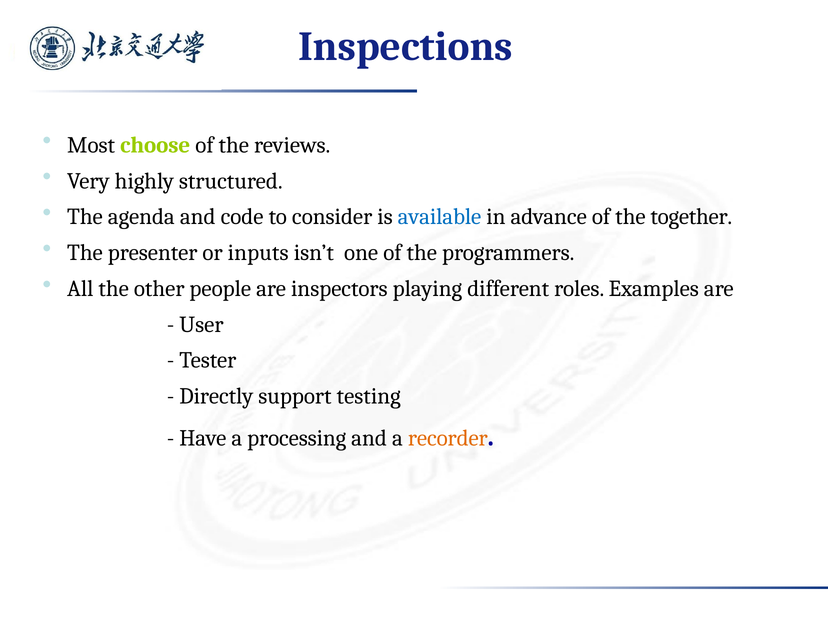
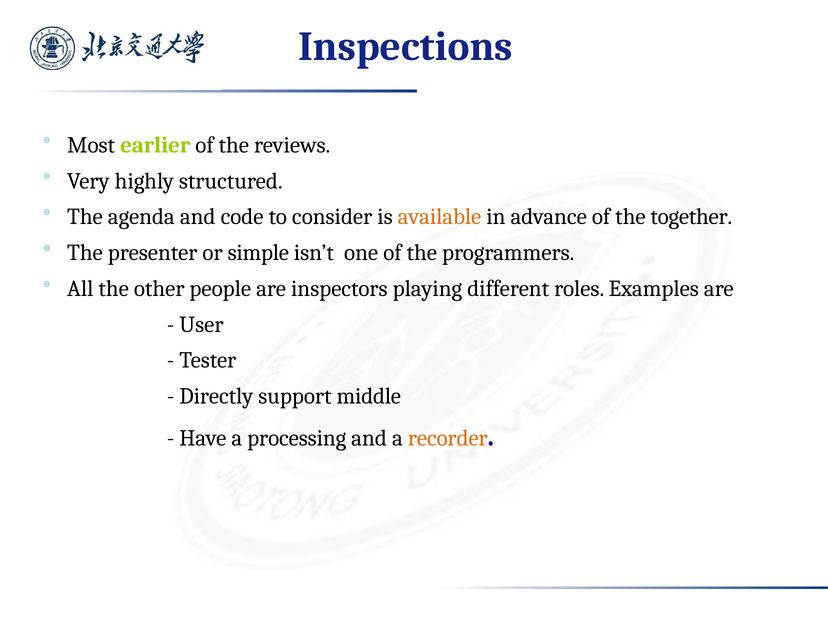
choose: choose -> earlier (155, 145)
available colour: blue -> orange (439, 217)
inputs: inputs -> simple (258, 253)
testing: testing -> middle (369, 396)
